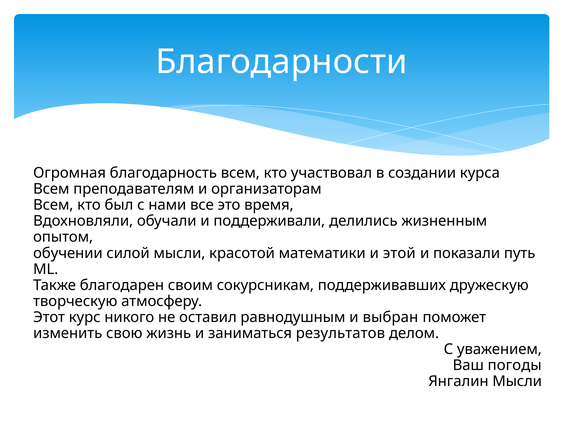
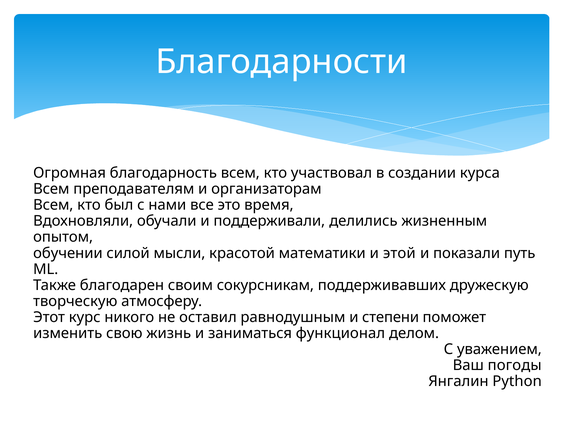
выбран: выбран -> степени (391, 317)
результатов: результатов -> функционал (340, 333)
Янгалин Мысли: Мысли -> Python (517, 382)
